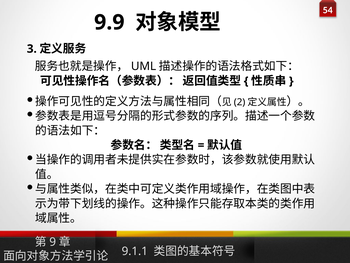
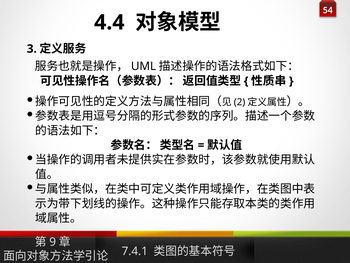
9.9: 9.9 -> 4.4 (109, 22)
9.1.1: 9.1.1 -> 7.4.1 (135, 251)
